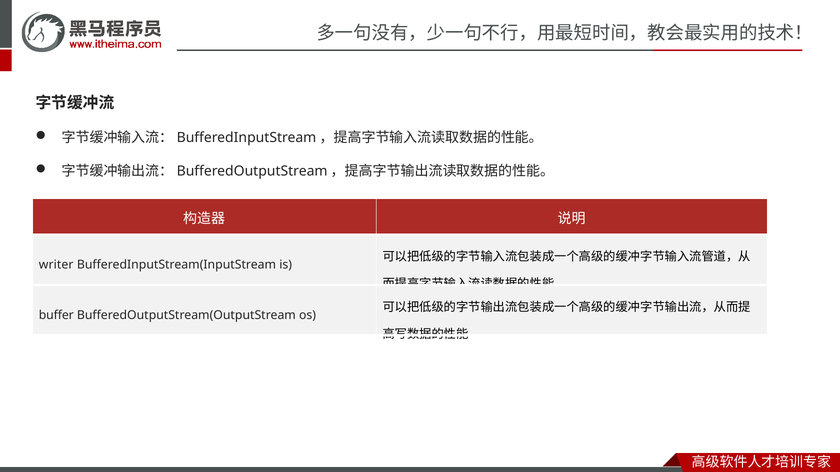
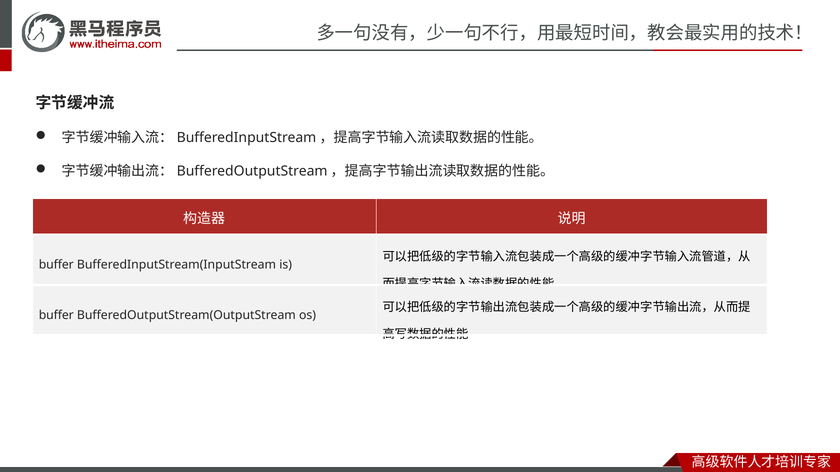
writer: writer -> buffer (56, 265)
